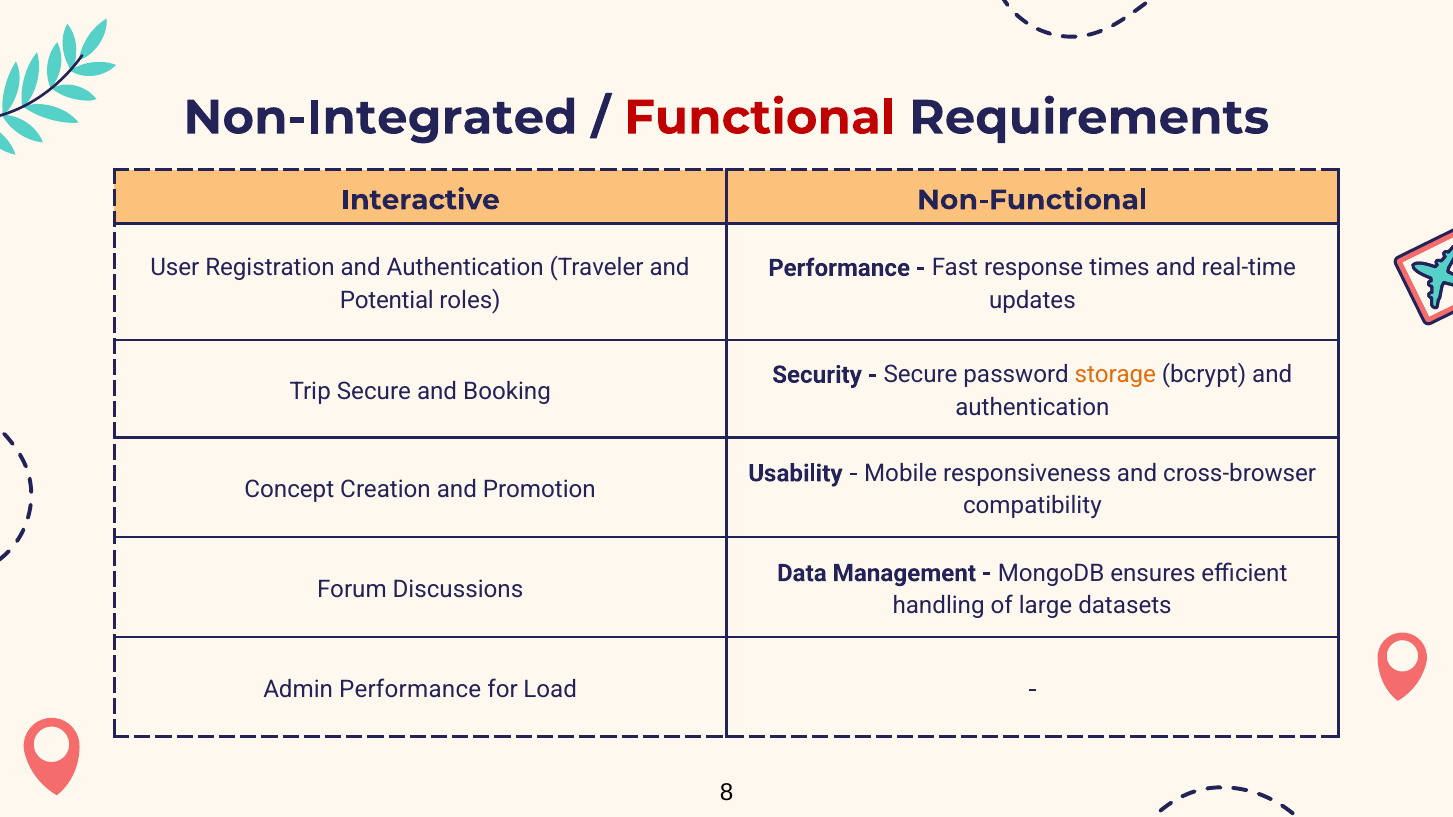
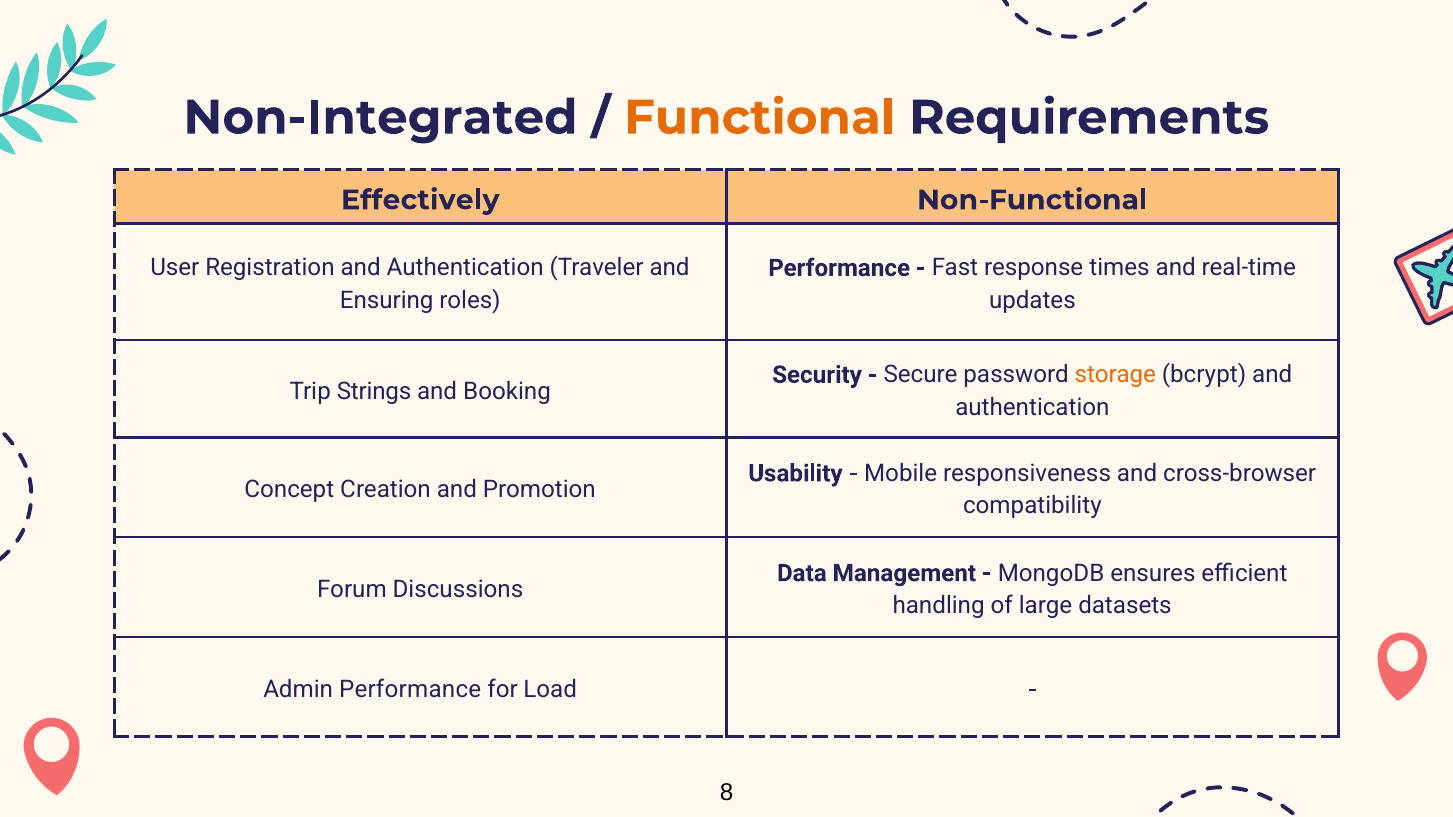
Functional colour: red -> orange (760, 118)
Interactive: Interactive -> Effectively (420, 200)
Potential: Potential -> Ensuring (387, 301)
Trip Secure: Secure -> Strings (374, 391)
